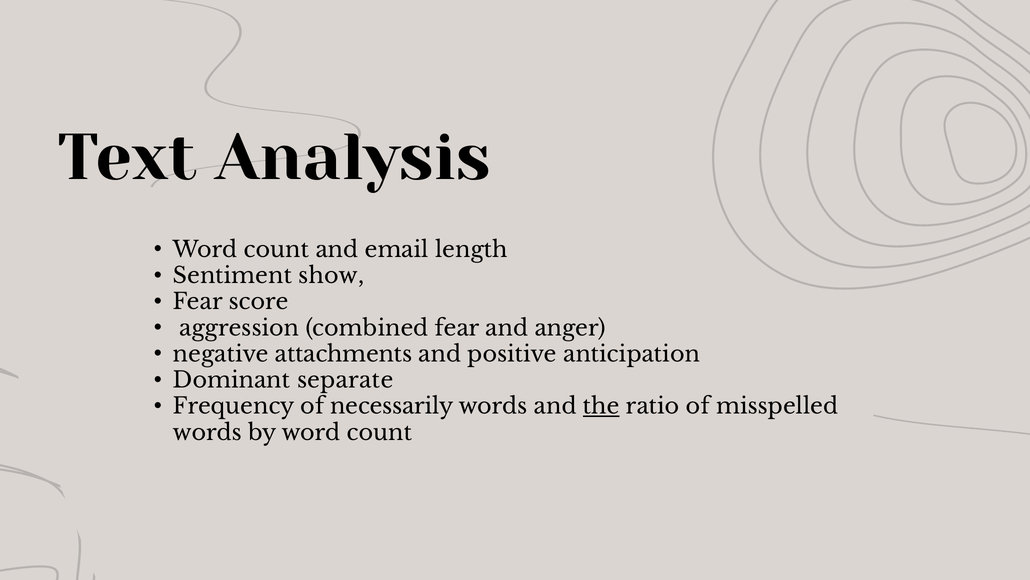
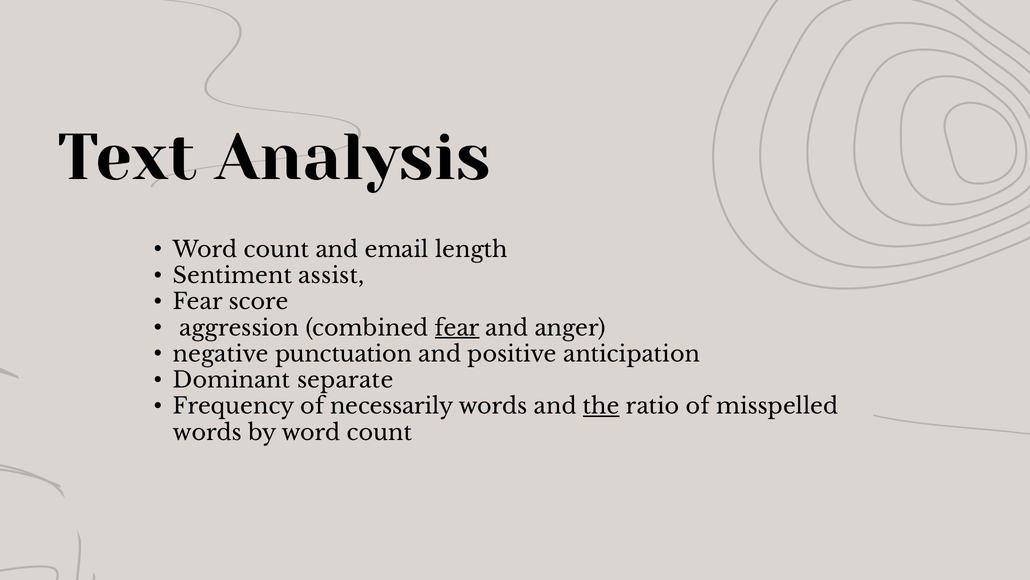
show: show -> assist (331, 276)
fear underline: none -> present (457, 328)
attachments: attachments -> punctuation (344, 354)
